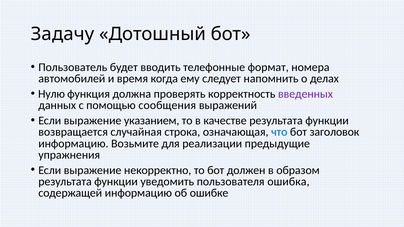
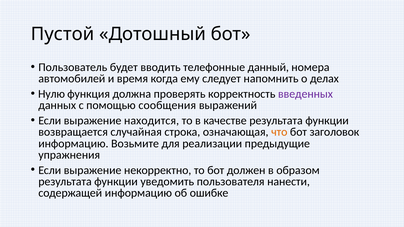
Задачу: Задачу -> Пустой (63, 34)
формат: формат -> данный (268, 67)
указанием: указанием -> находится (152, 121)
что colour: blue -> orange (279, 132)
ошибка: ошибка -> нанести (289, 182)
